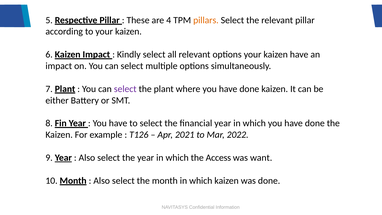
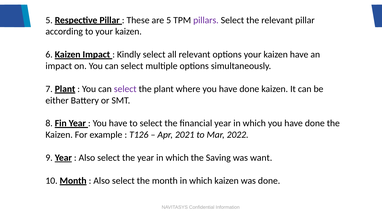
are 4: 4 -> 5 (169, 20)
pillars colour: orange -> purple (206, 20)
Access: Access -> Saving (218, 158)
